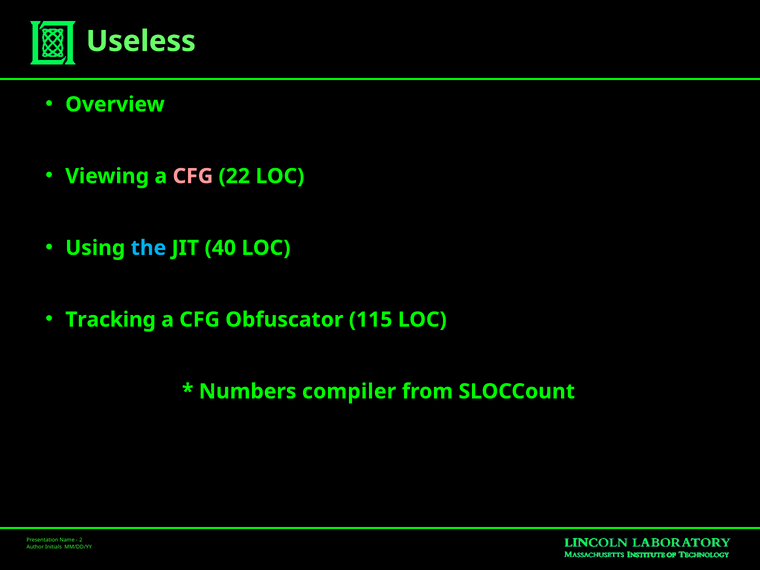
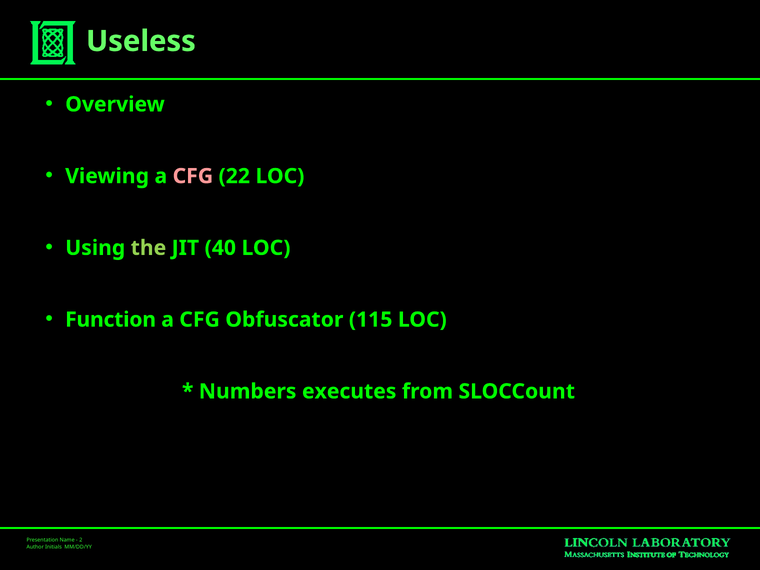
the colour: light blue -> light green (148, 248)
Tracking: Tracking -> Function (111, 320)
compiler: compiler -> executes (349, 391)
